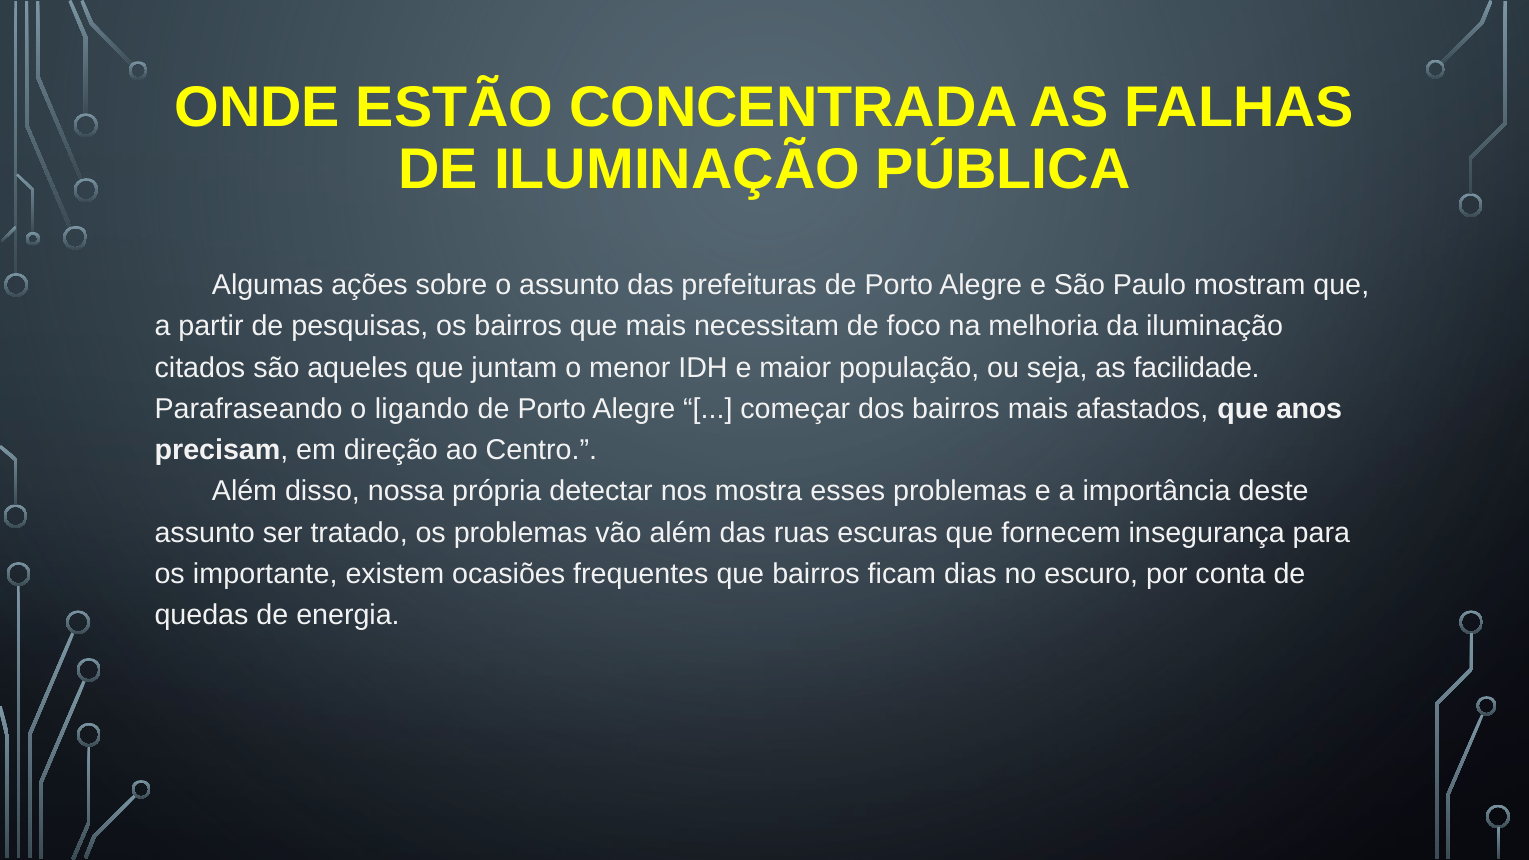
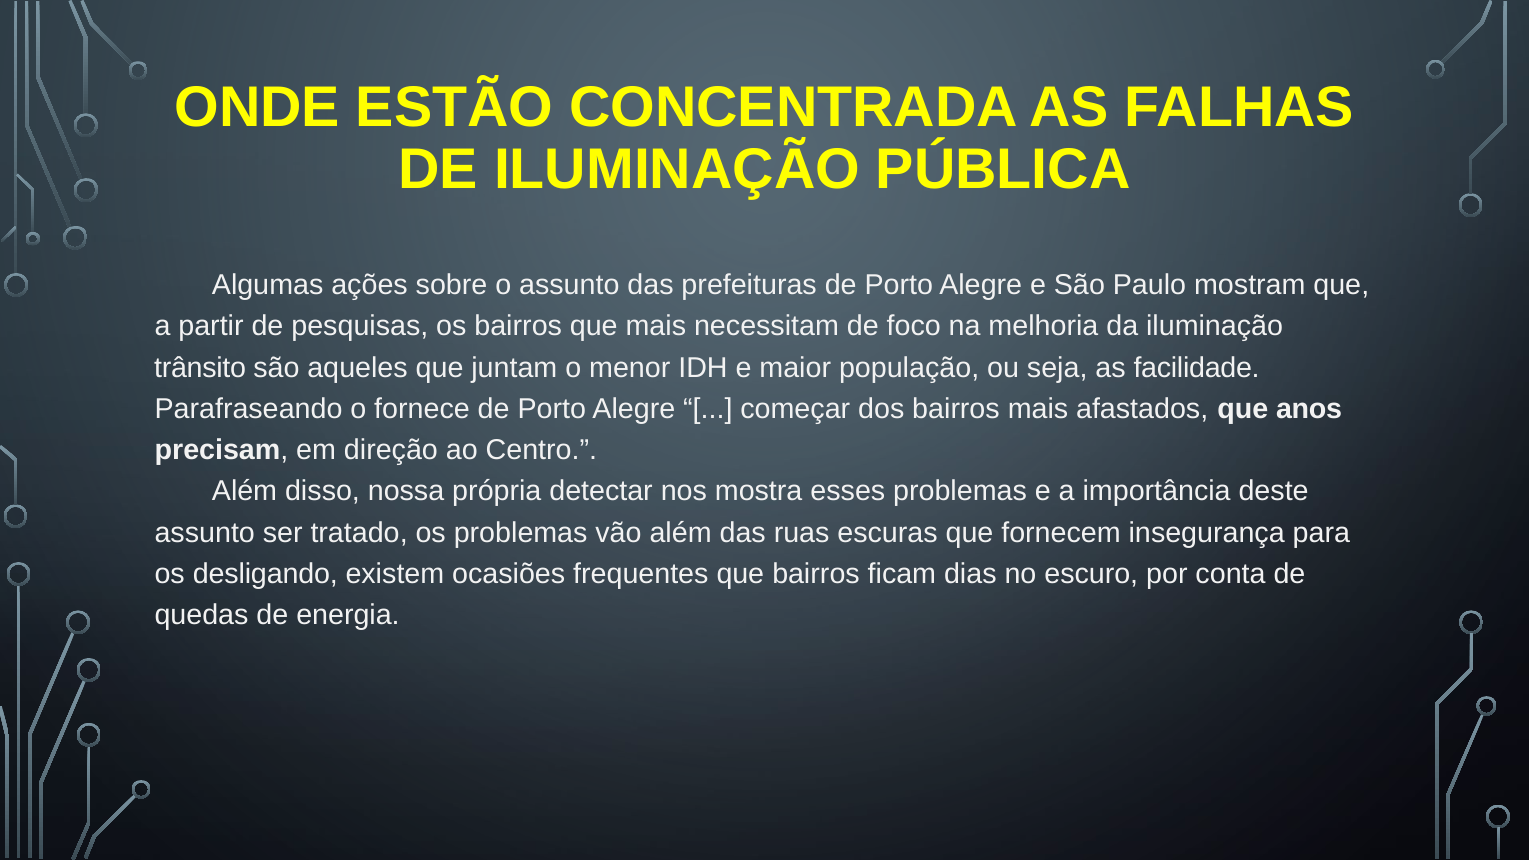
citados: citados -> trânsito (200, 368)
ligando: ligando -> fornece (422, 409)
importante: importante -> desligando (265, 574)
